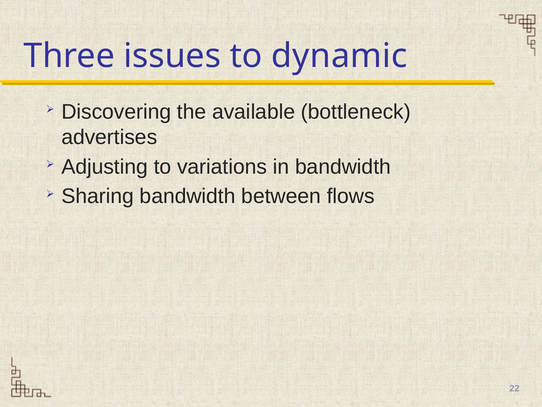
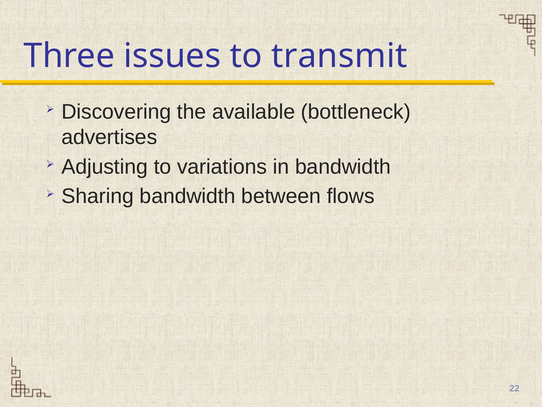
dynamic: dynamic -> transmit (339, 56)
